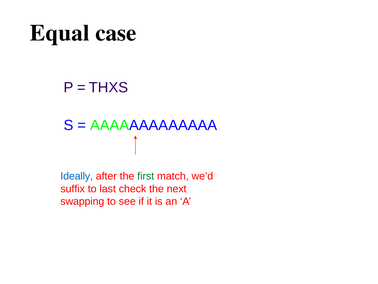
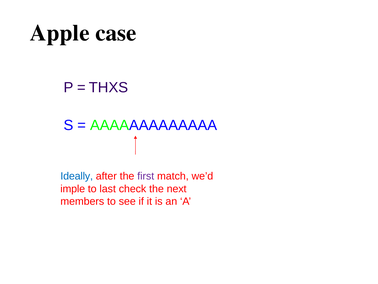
Equal: Equal -> Apple (60, 33)
first colour: green -> purple (146, 176)
suffix: suffix -> imple (73, 188)
swapping: swapping -> members (82, 201)
